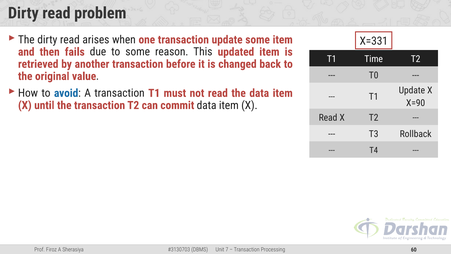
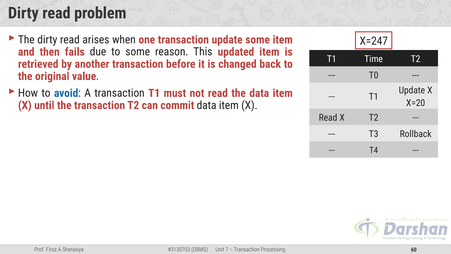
X=331: X=331 -> X=247 (374, 41)
X=90: X=90 -> X=20 (416, 103)
